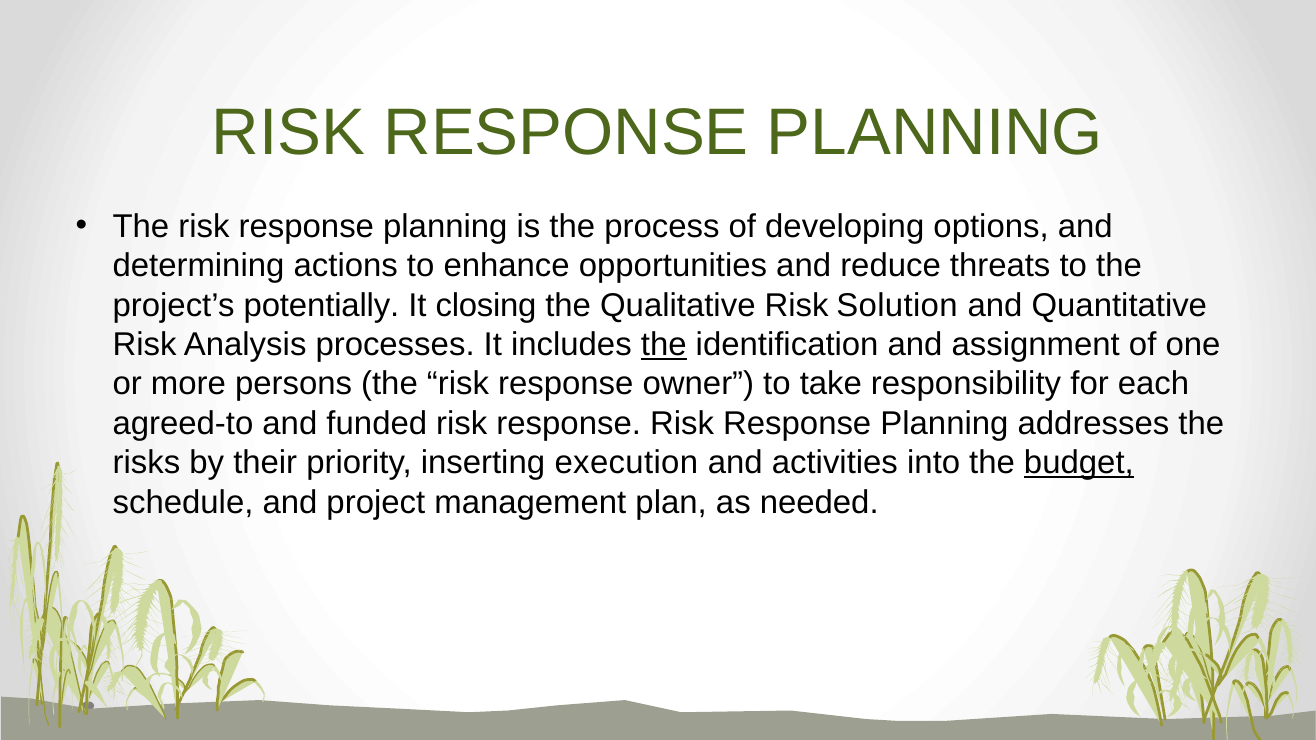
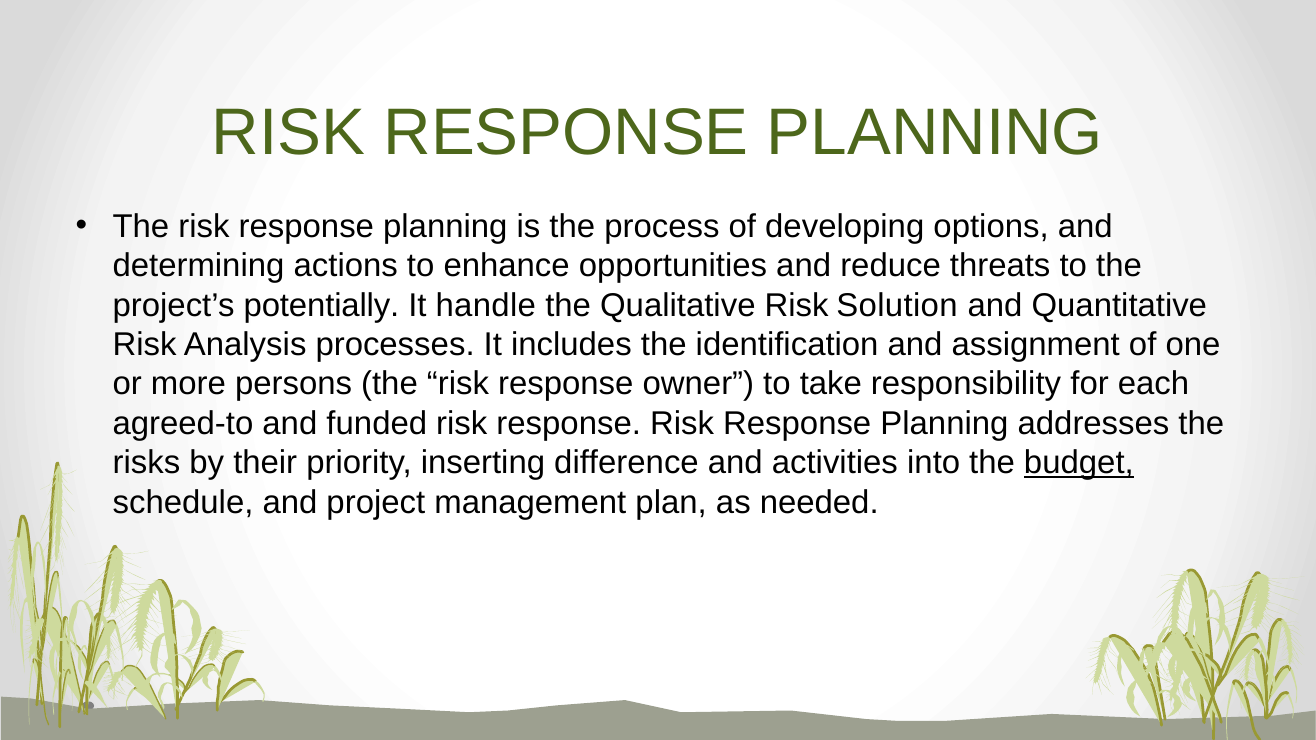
closing: closing -> handle (486, 305)
the underline: present -> none (664, 345)
execution: execution -> difference (627, 463)
